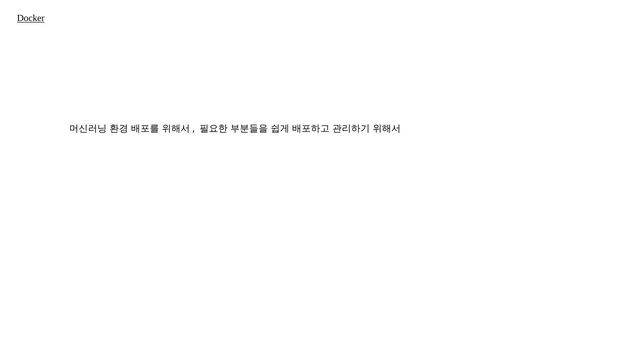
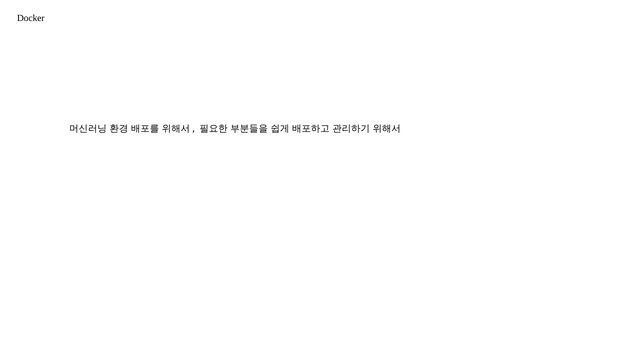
Docker underline: present -> none (31, 18)
